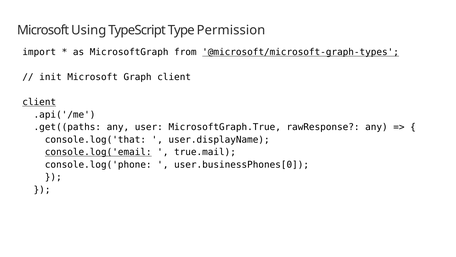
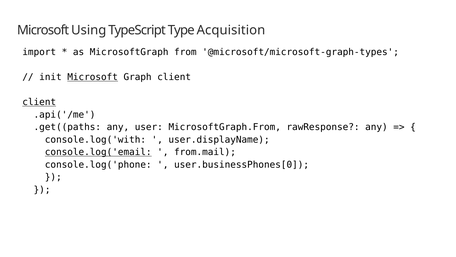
Permission: Permission -> Acquisition (231, 30)
@microsoft/microsoft-graph-types underline: present -> none (301, 52)
Microsoft underline: none -> present (93, 77)
MicrosoftGraph.True: MicrosoftGraph.True -> MicrosoftGraph.From (225, 127)
console.log('that: console.log('that -> console.log('with (95, 139)
true.mail: true.mail -> from.mail (205, 152)
